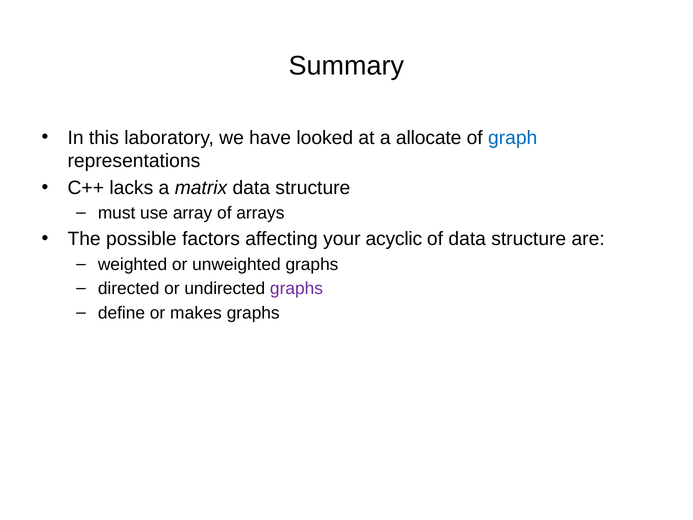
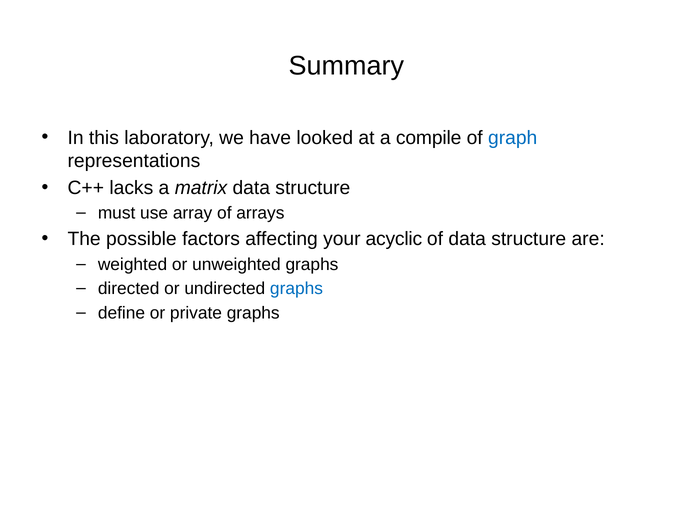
allocate: allocate -> compile (429, 138)
graphs colour: purple -> blue (296, 288)
makes: makes -> private (196, 313)
